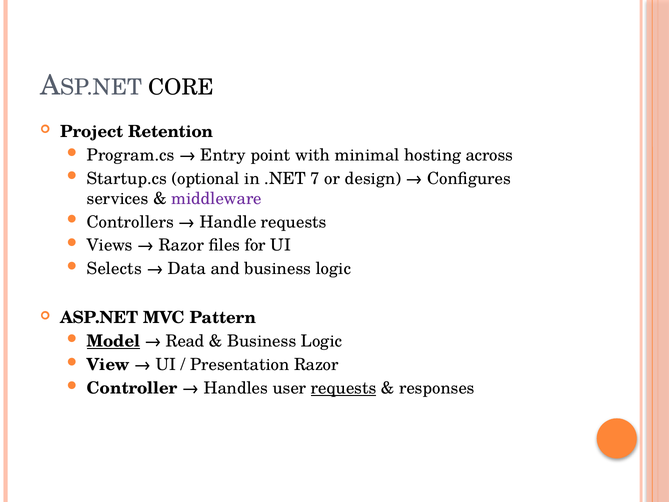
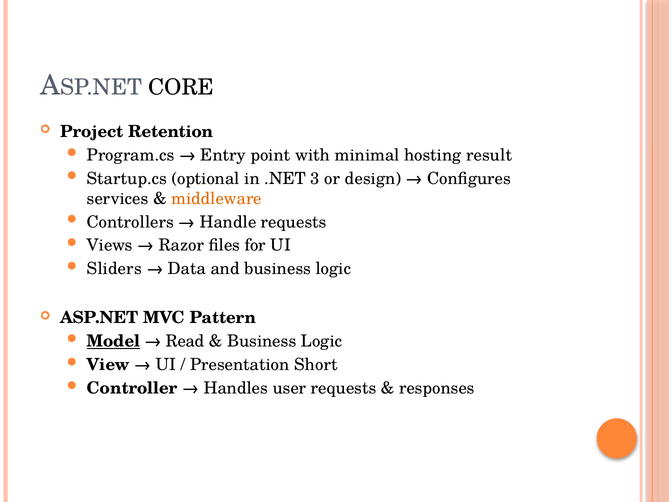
across: across -> result (489, 155)
7: 7 -> 3 (315, 178)
middleware colour: purple -> orange (217, 198)
Selects: Selects -> Sliders (114, 269)
Presentation Razor: Razor -> Short (316, 365)
requests underline: present -> none (344, 388)
